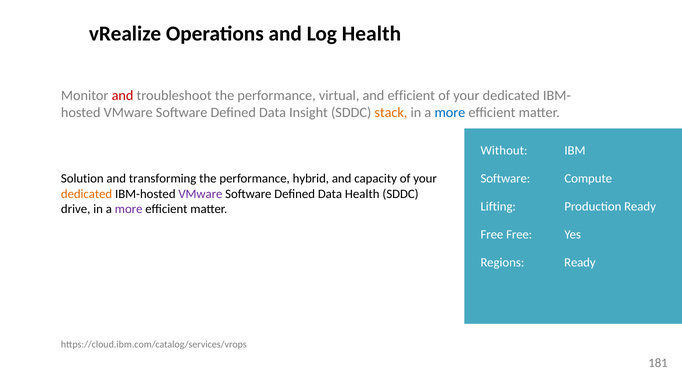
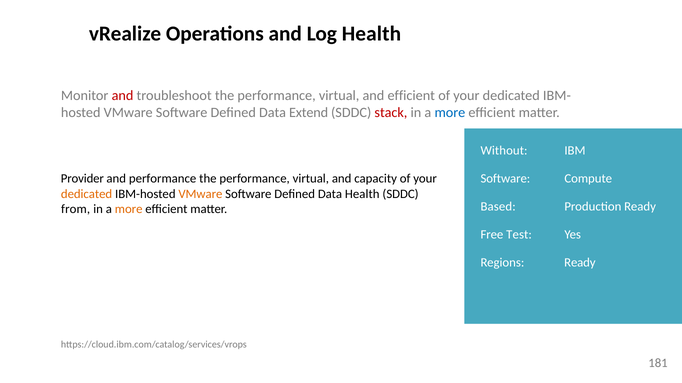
Insight: Insight -> Extend (309, 113)
stack colour: orange -> red (391, 113)
Solution: Solution -> Provider (82, 179)
and transforming: transforming -> performance (163, 179)
hybrid: hybrid -> virtual (311, 179)
VMware colour: purple -> orange (200, 194)
Lifting: Lifting -> Based (498, 207)
drive: drive -> from (76, 210)
more colour: purple -> orange (129, 210)
Free Free: Free -> Test (519, 235)
